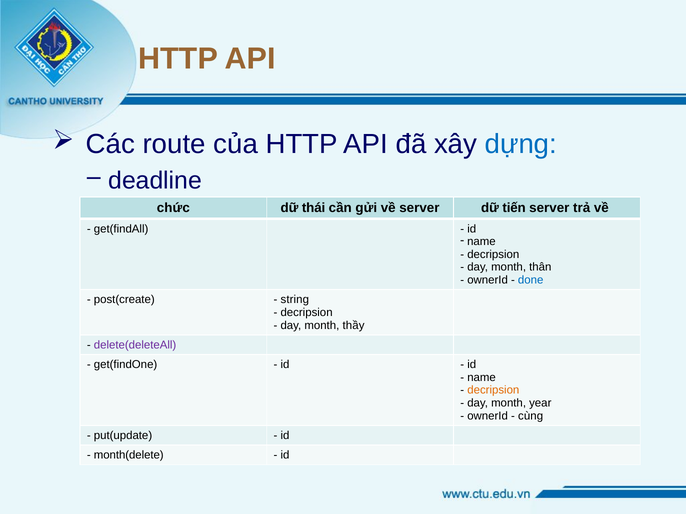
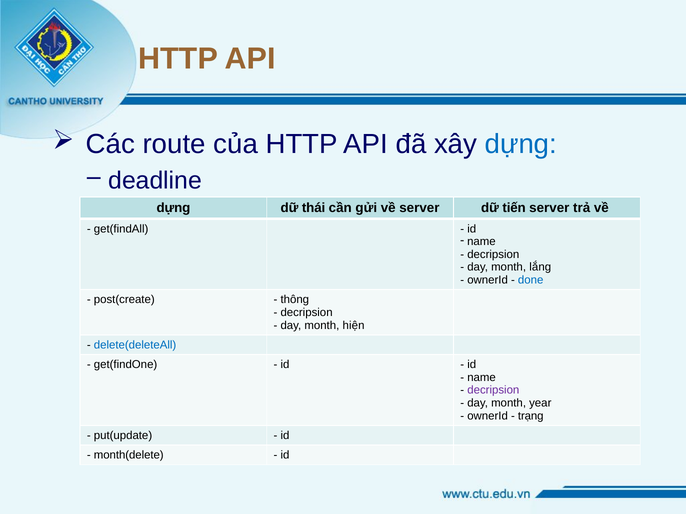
chức: chức -> dựng (173, 208)
thân: thân -> lắng (540, 267)
string: string -> thông (295, 300)
thầy: thầy -> hiện (354, 326)
delete(deleteAll colour: purple -> blue (135, 345)
decripsion colour: orange -> purple (493, 391)
cùng: cùng -> trạng (531, 416)
